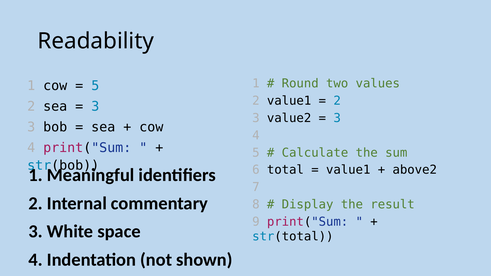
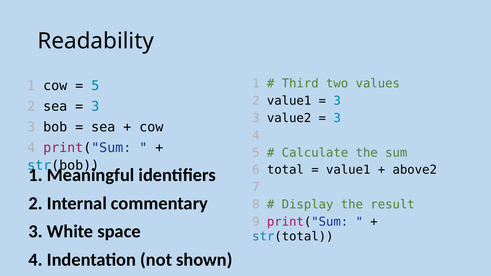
Round: Round -> Third (300, 83)
2: 2 -> 3 (337, 101)
